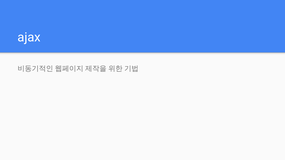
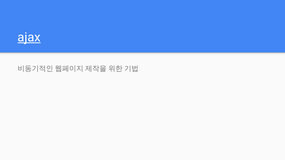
ajax underline: none -> present (29, 37)
